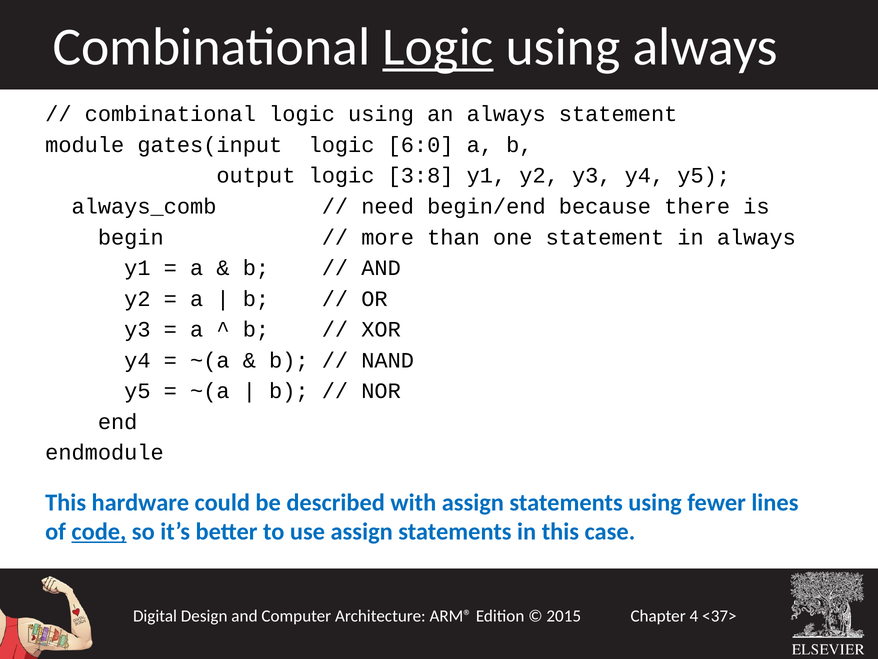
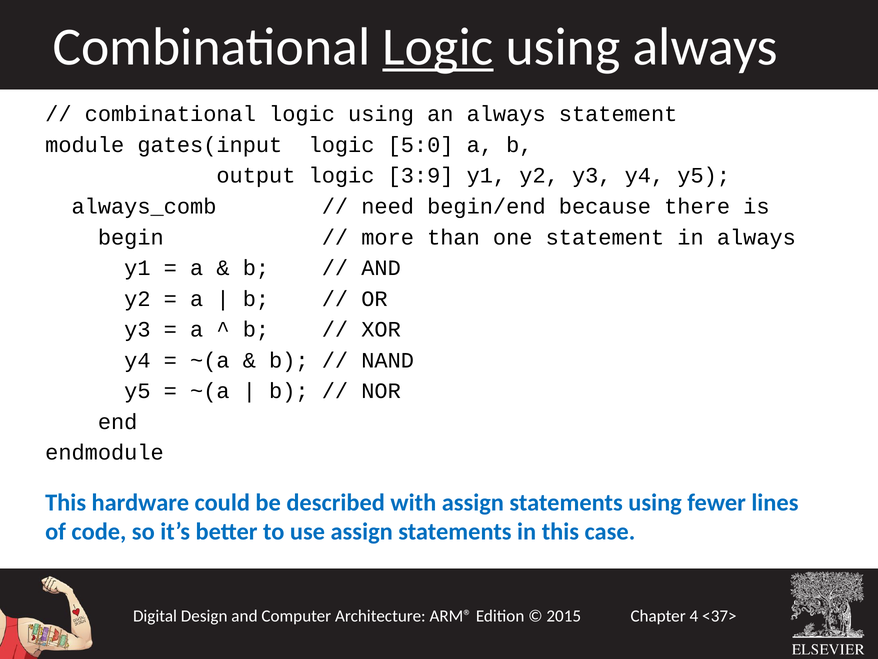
6:0: 6:0 -> 5:0 (421, 145)
3:8: 3:8 -> 3:9 (421, 176)
code underline: present -> none (99, 531)
